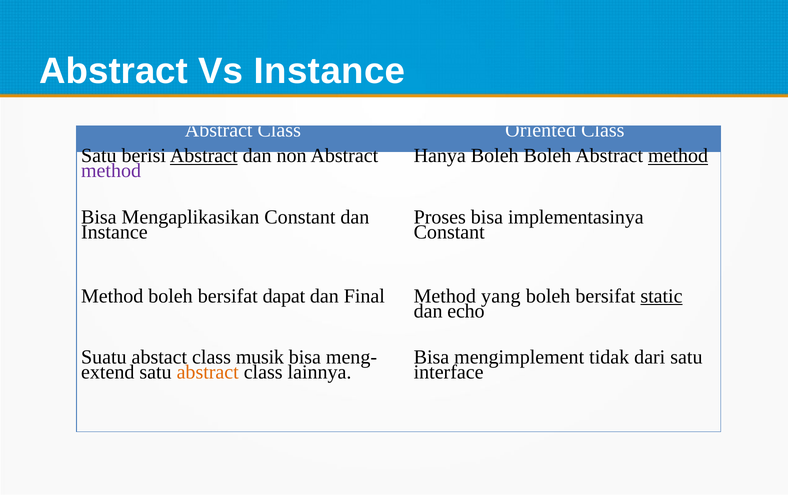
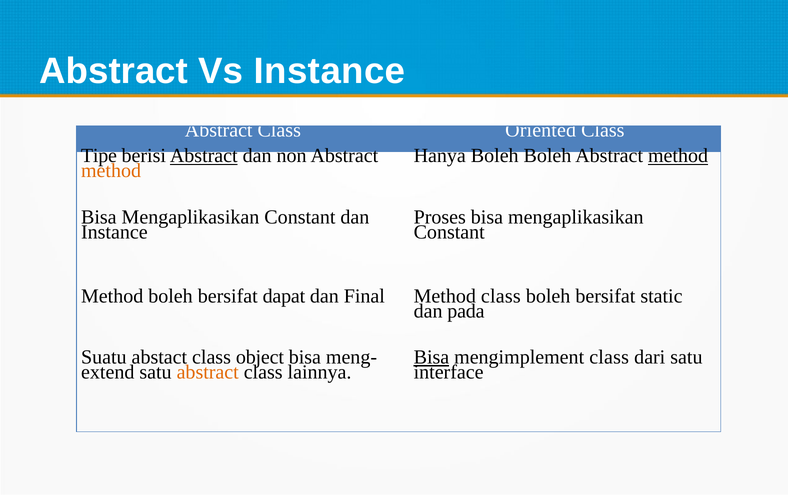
Satu: Satu -> Tipe (99, 156)
method colour: purple -> orange (111, 171)
implementasinya: implementasinya -> mengaplikasikan (576, 217)
Method yang: yang -> class (501, 296)
static underline: present -> none (661, 296)
echo: echo -> pada (466, 311)
musik: musik -> object (260, 357)
Bisa underline: none -> present (431, 357)
mengimplement tidak: tidak -> class (609, 357)
